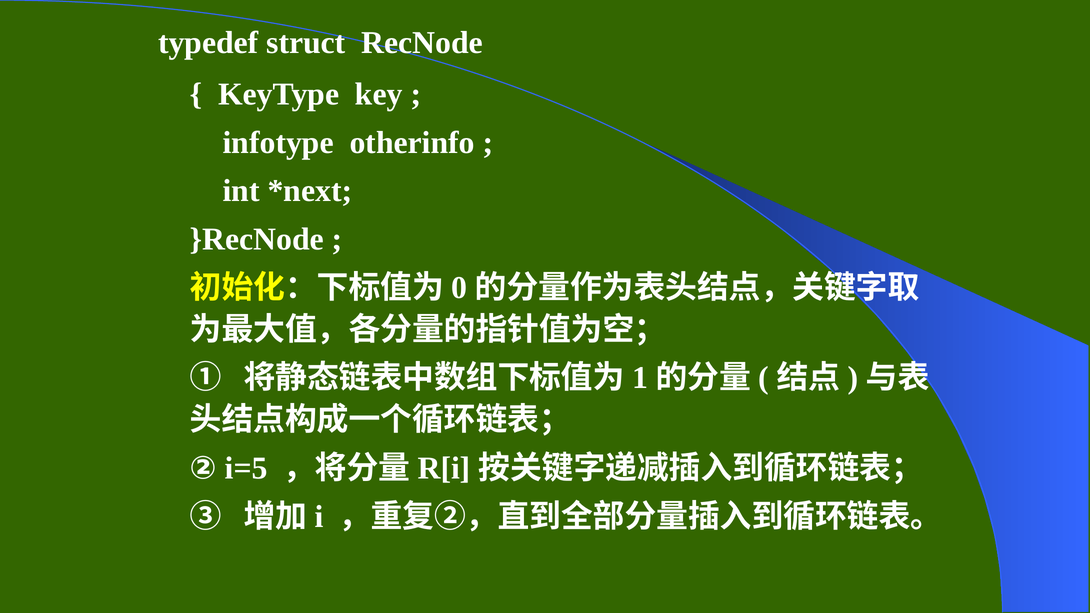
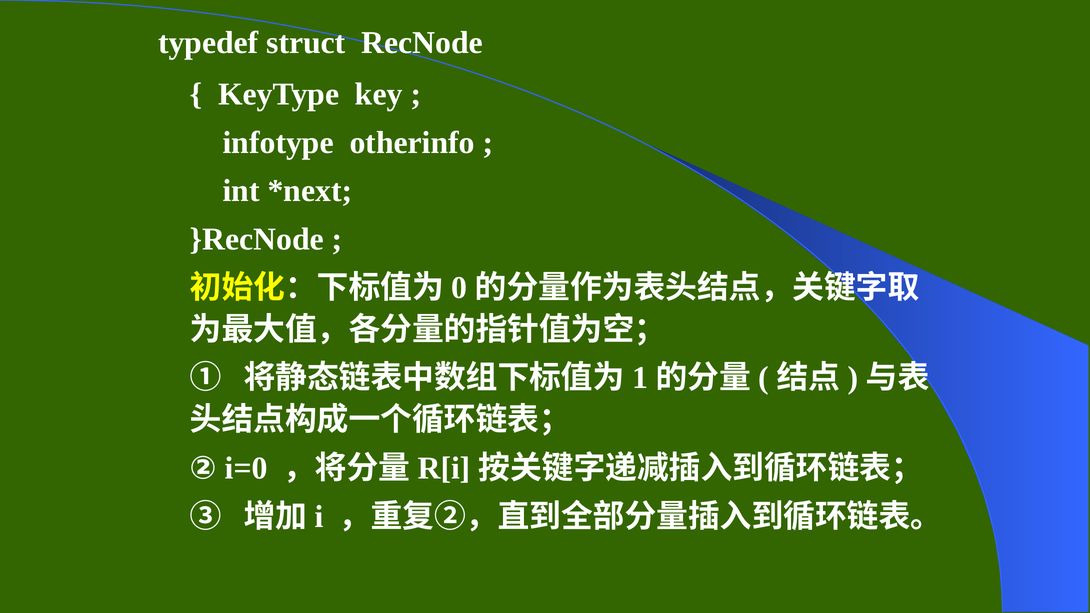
i=5: i=5 -> i=0 (246, 468)
